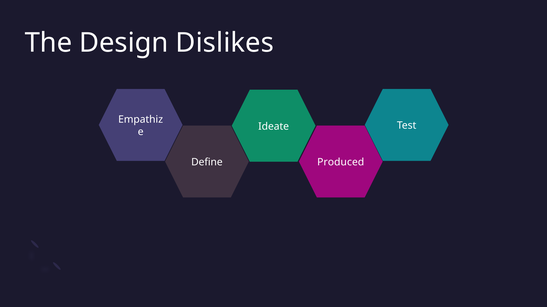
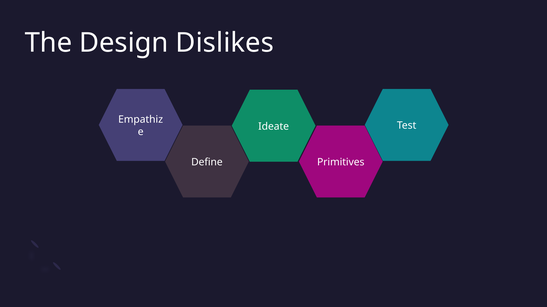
Produced: Produced -> Primitives (341, 163)
